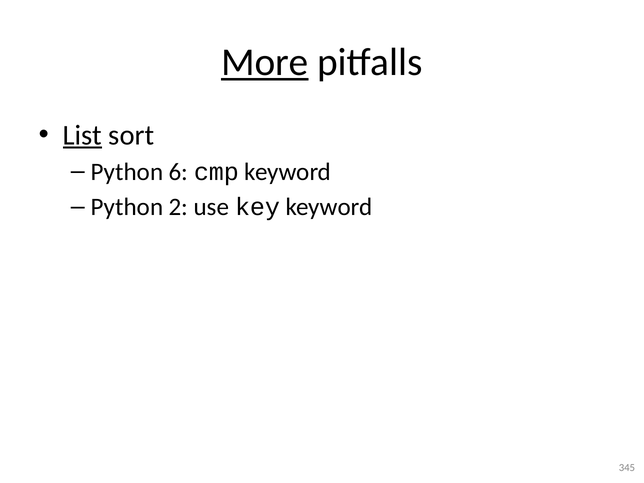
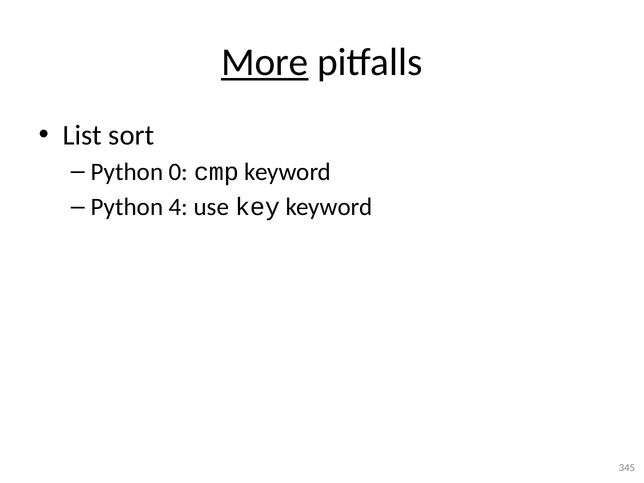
List underline: present -> none (82, 135)
6: 6 -> 0 (178, 172)
2: 2 -> 4 (178, 207)
